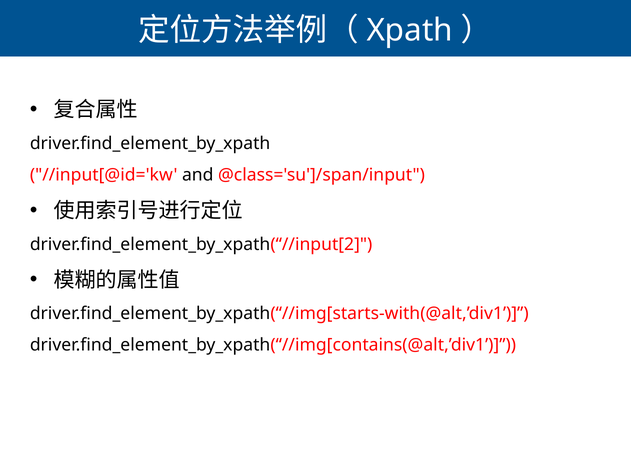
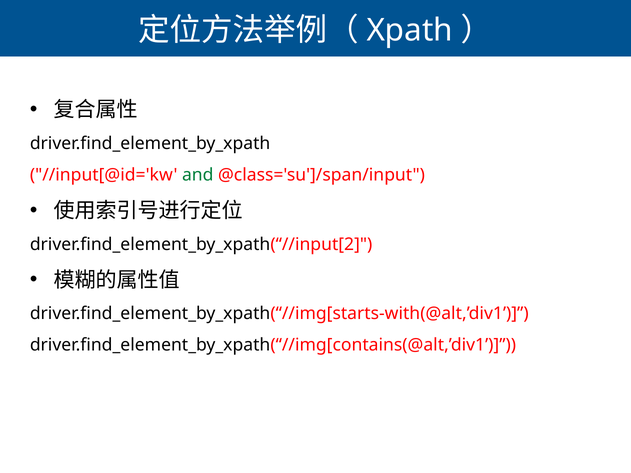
and colour: black -> green (198, 175)
